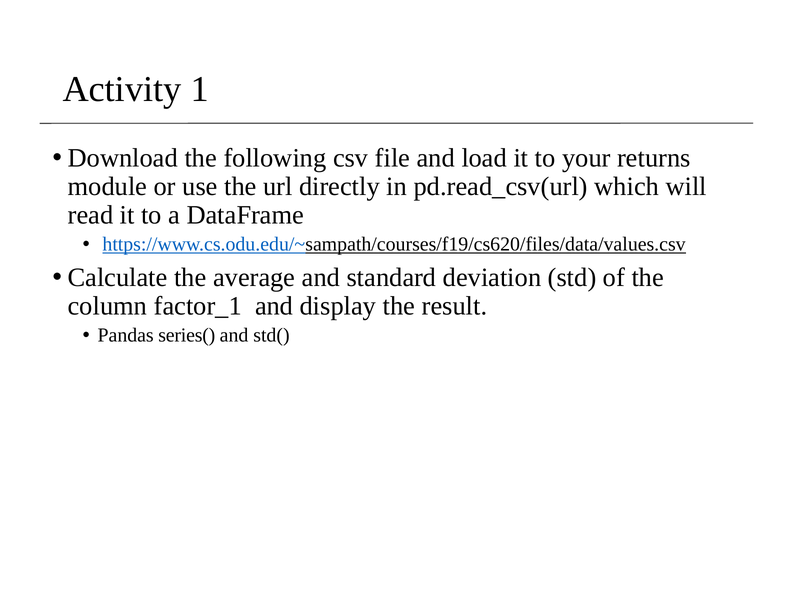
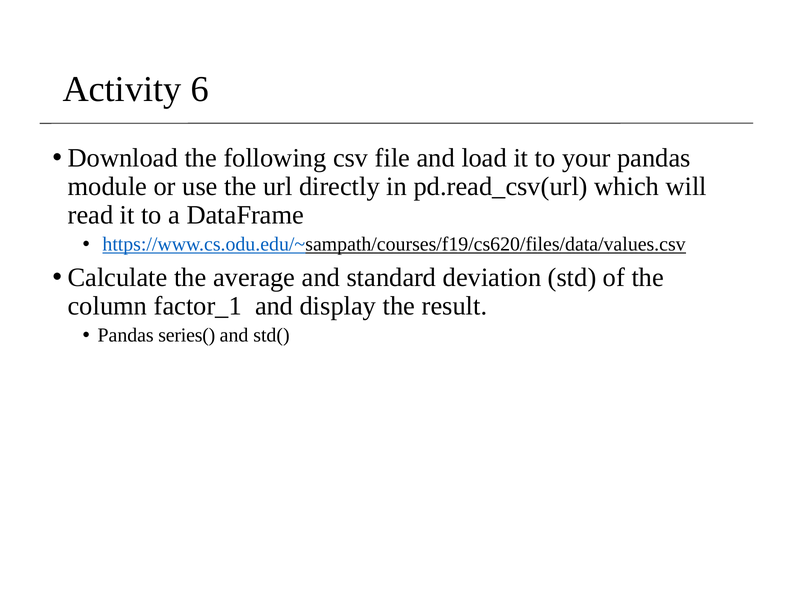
1: 1 -> 6 (200, 89)
your returns: returns -> pandas (654, 158)
